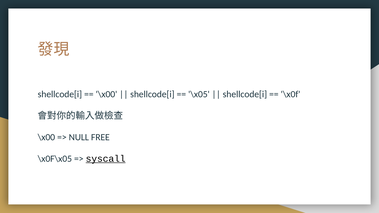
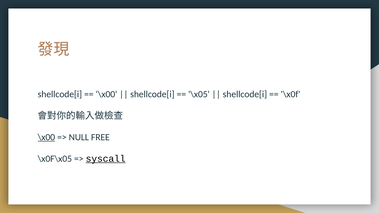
\x00 underline: none -> present (46, 137)
